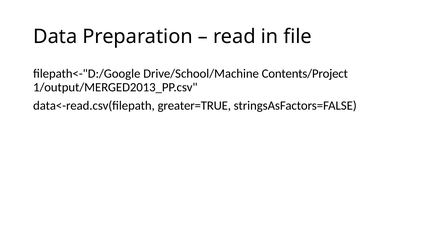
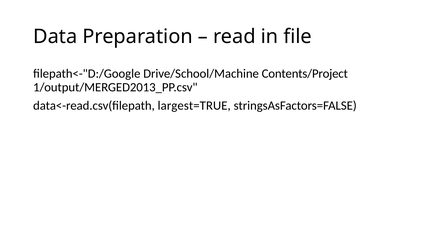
greater=TRUE: greater=TRUE -> largest=TRUE (194, 105)
